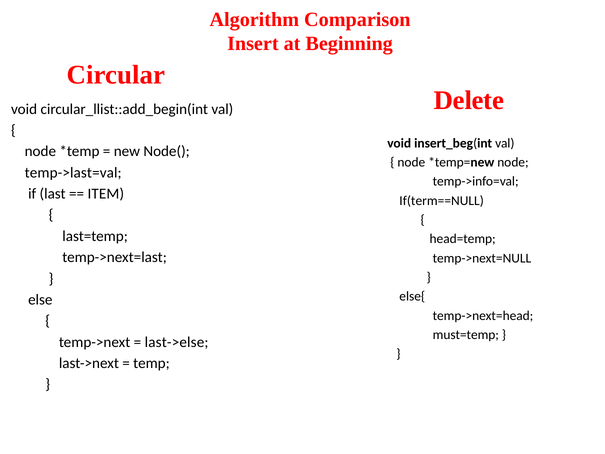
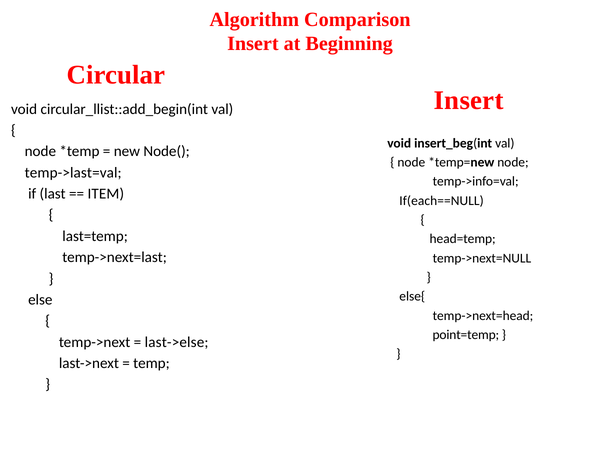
Delete: Delete -> Insert (469, 100)
If(term==NULL: If(term==NULL -> If(each==NULL (442, 201)
must=temp: must=temp -> point=temp (466, 335)
